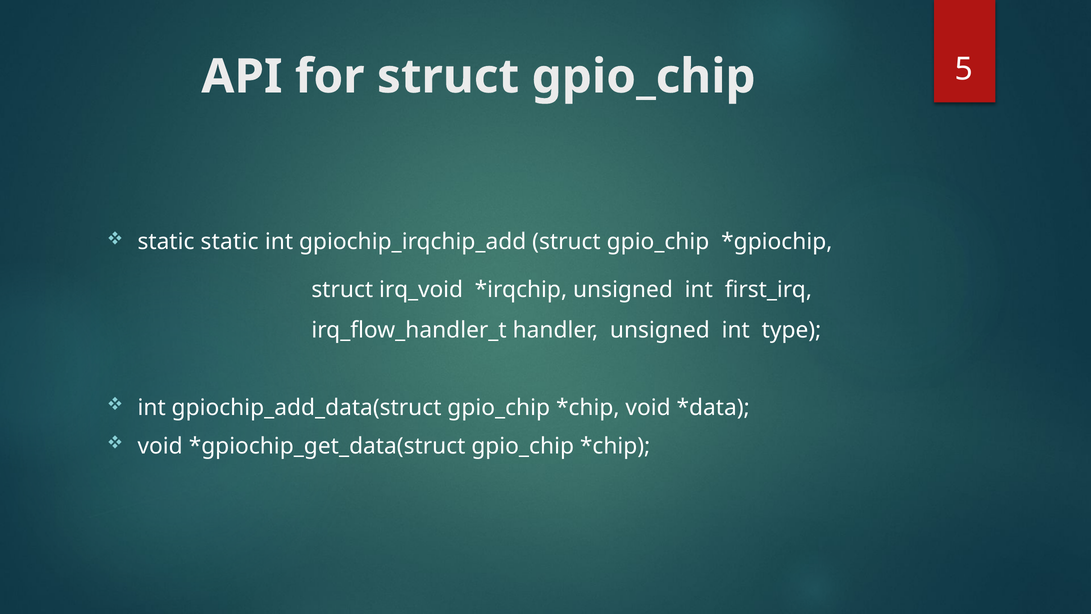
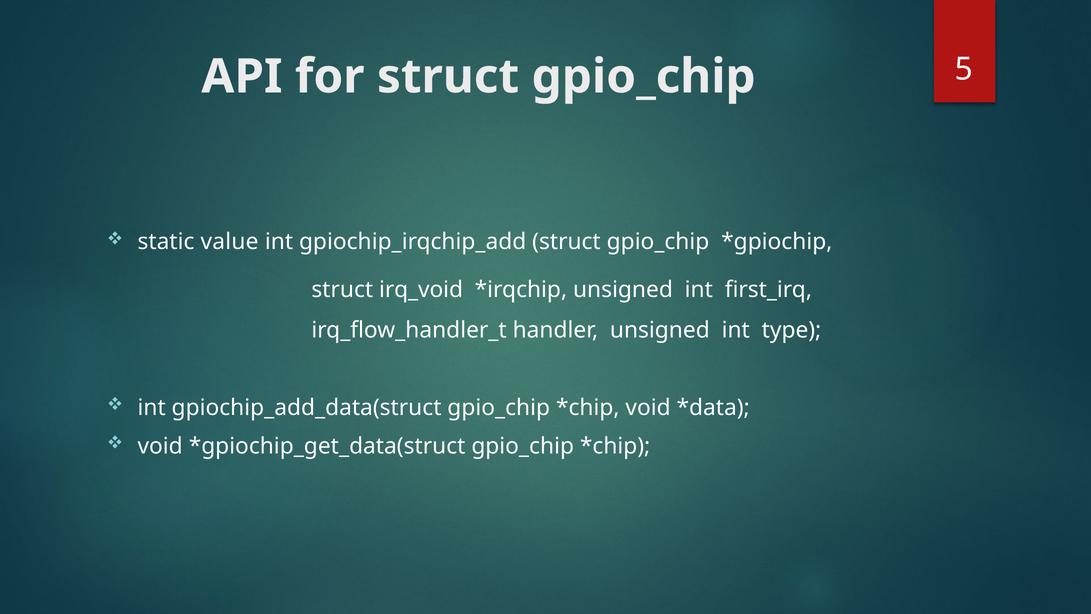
static static: static -> value (230, 242)
